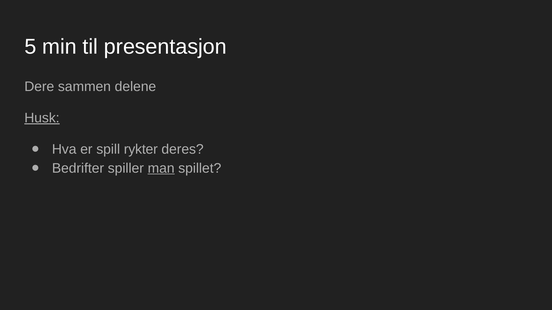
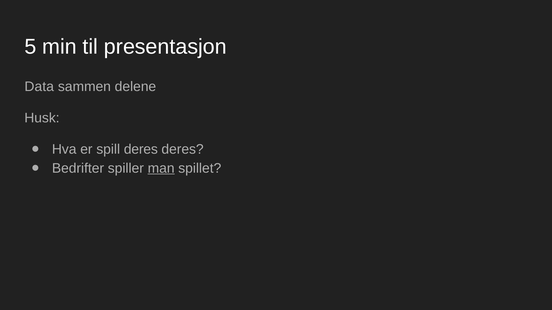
Dere: Dere -> Data (39, 87)
Husk underline: present -> none (42, 118)
spill rykter: rykter -> deres (141, 149)
